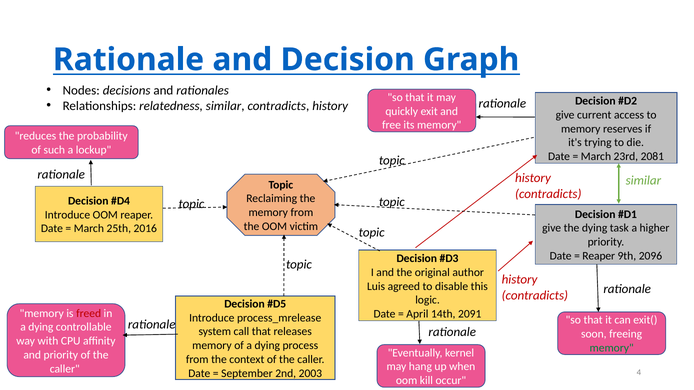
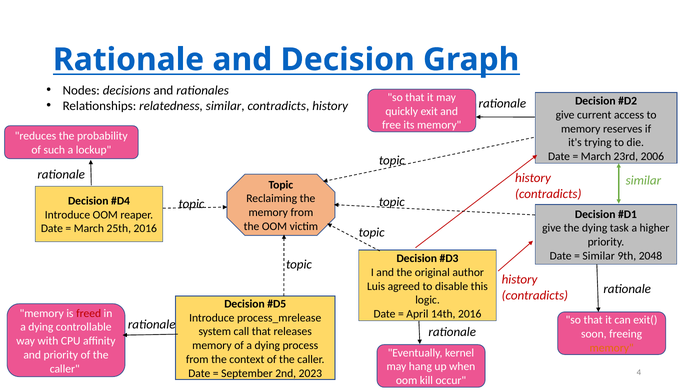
2081: 2081 -> 2006 (652, 157)
Reaper: Reaper -> Similar (599, 256)
2096: 2096 -> 2048 (650, 256)
14th 2091: 2091 -> 2016 (470, 314)
memory colour: green -> orange (612, 348)
2003: 2003 -> 2023 (310, 374)
